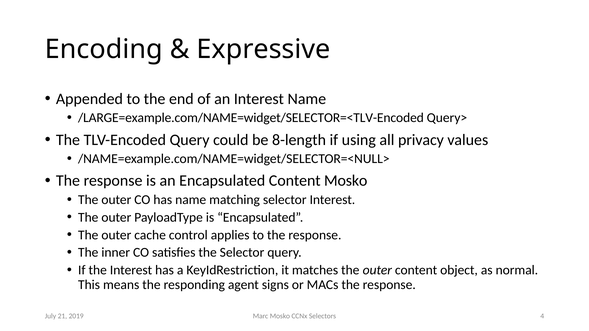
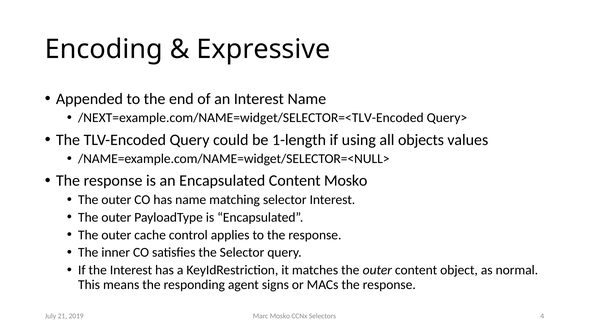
/LARGE=example.com/NAME=widget/SELECTOR=<TLV-Encoded: /LARGE=example.com/NAME=widget/SELECTOR=<TLV-Encoded -> /NEXT=example.com/NAME=widget/SELECTOR=<TLV-Encoded (251, 118)
8-length: 8-length -> 1-length (299, 140)
privacy: privacy -> objects (421, 140)
